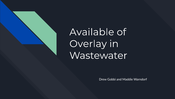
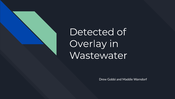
Available: Available -> Detected (92, 32)
